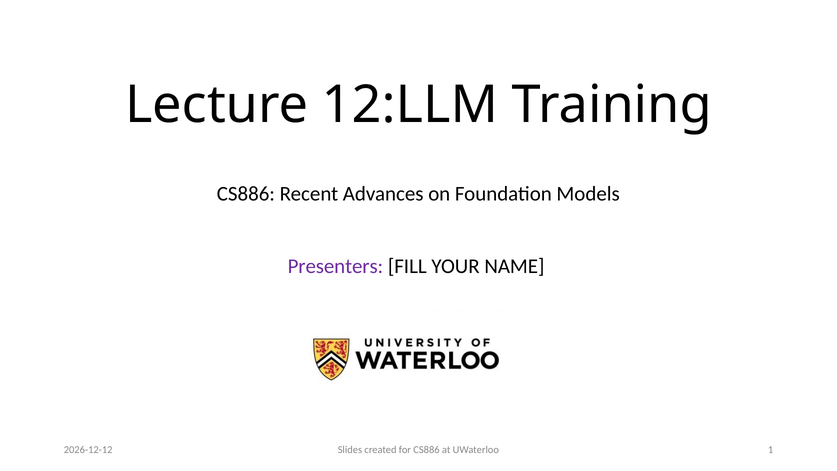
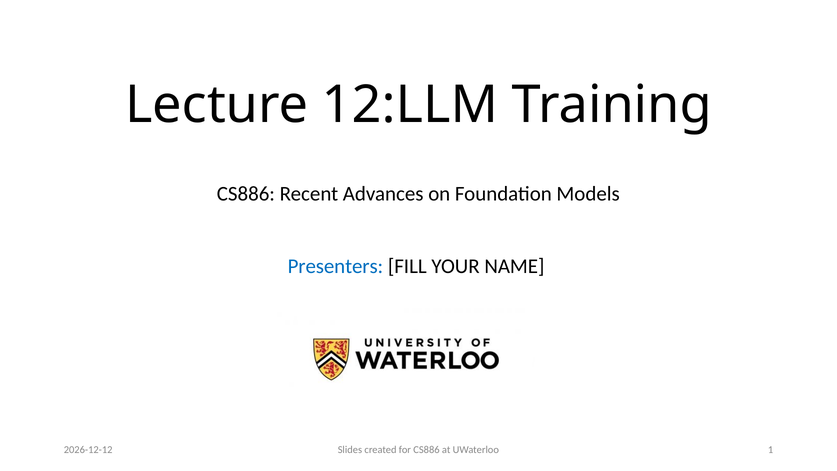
Presenters colour: purple -> blue (335, 266)
